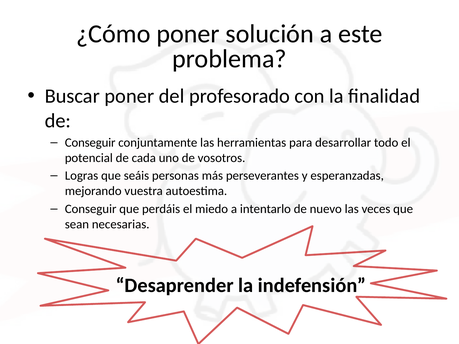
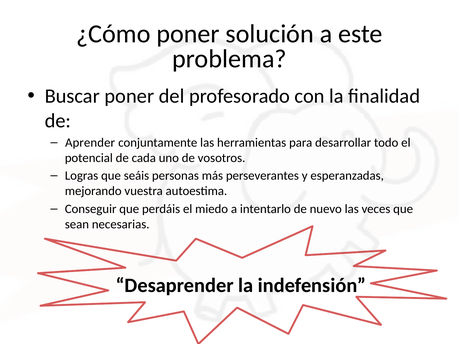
Conseguir: Conseguir -> Aprender (90, 143)
